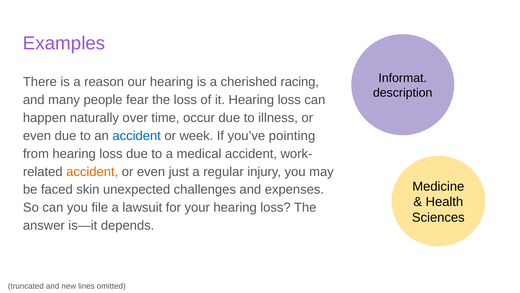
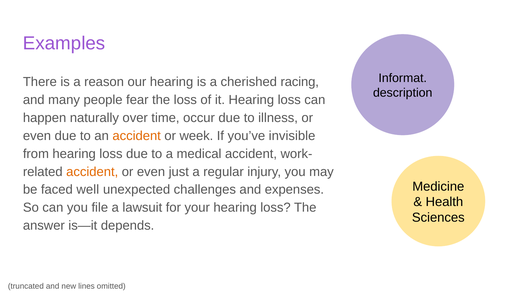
accident colour: blue -> orange (137, 136)
pointing: pointing -> invisible (292, 136)
skin: skin -> well (88, 189)
